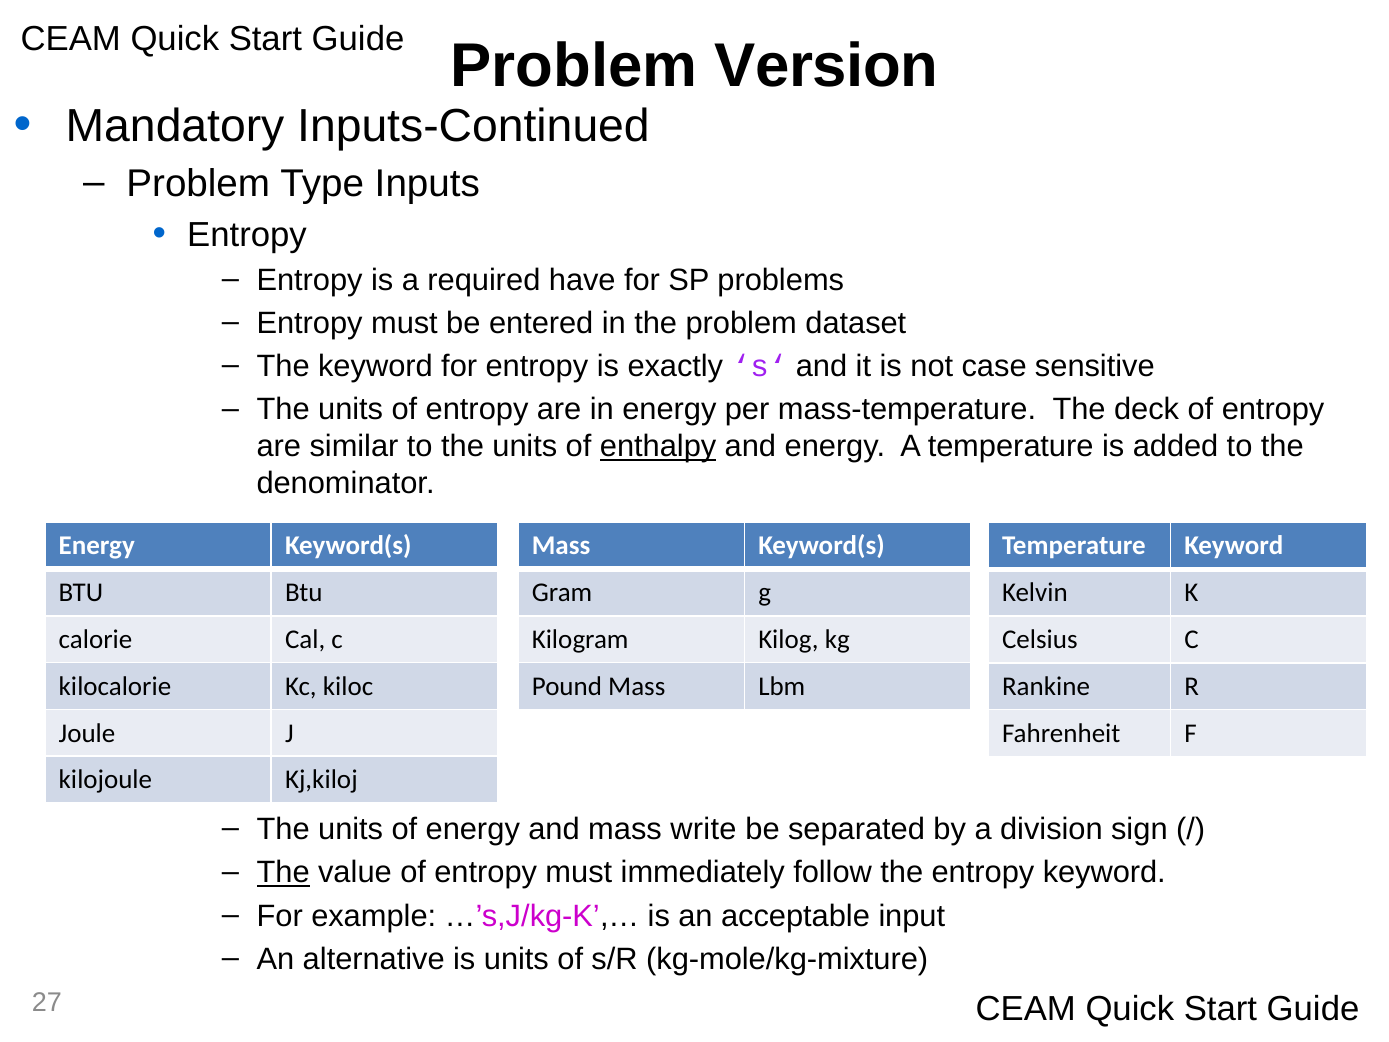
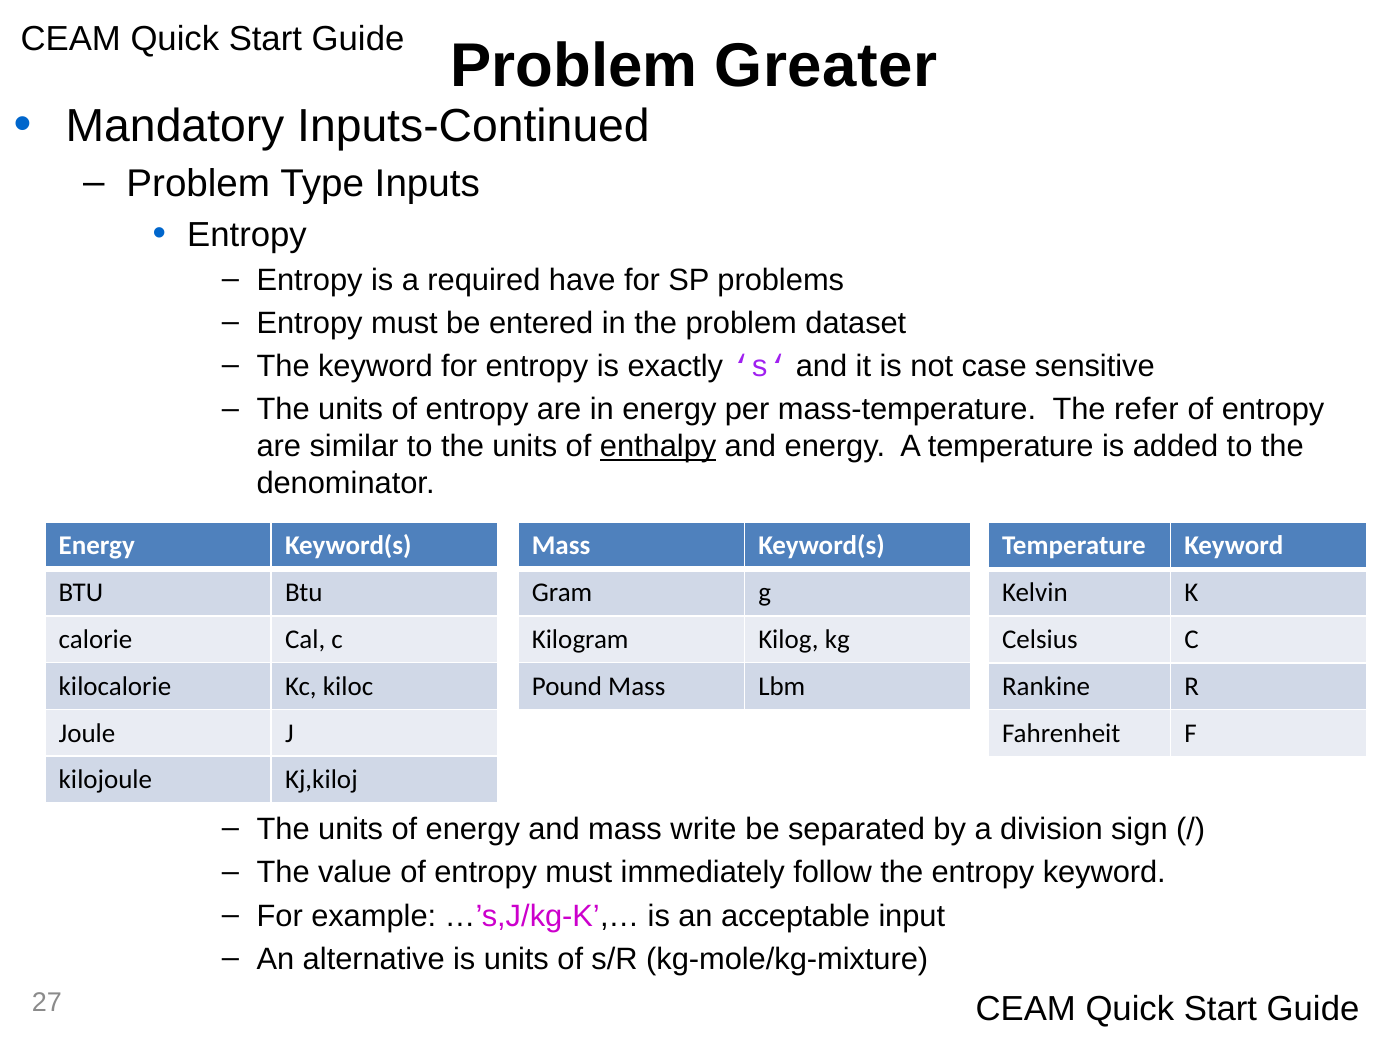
Version: Version -> Greater (826, 66)
deck: deck -> refer (1146, 410)
The underline: present -> none (283, 872)
